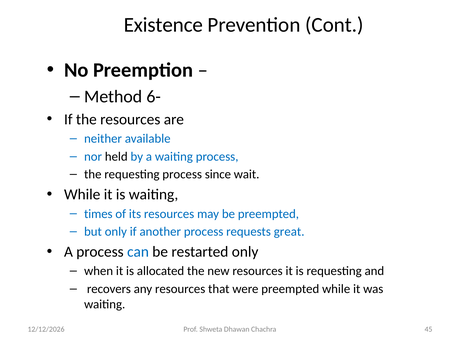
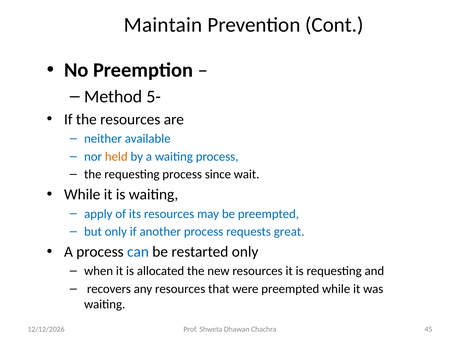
Existence: Existence -> Maintain (163, 25)
6-: 6- -> 5- (154, 97)
held colour: black -> orange (116, 157)
times: times -> apply (98, 214)
